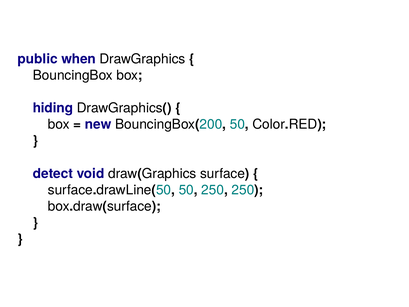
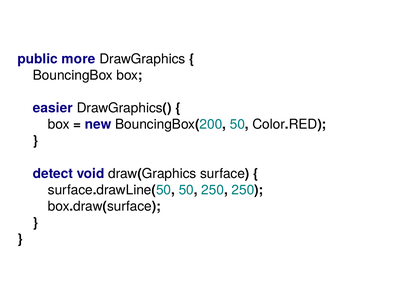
when: when -> more (79, 59)
hiding: hiding -> easier (53, 108)
